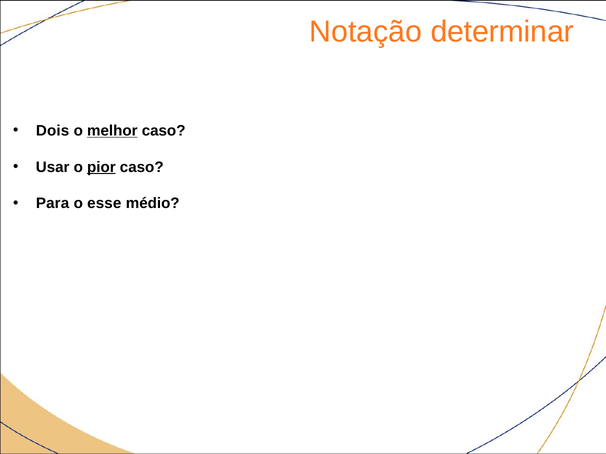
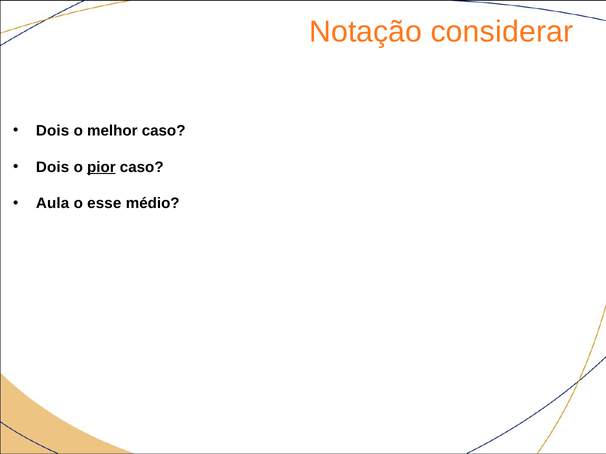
determinar: determinar -> considerar (502, 32)
melhor underline: present -> none (112, 131)
Usar: Usar -> Dois (53, 167)
Para: Para -> Aula (53, 204)
